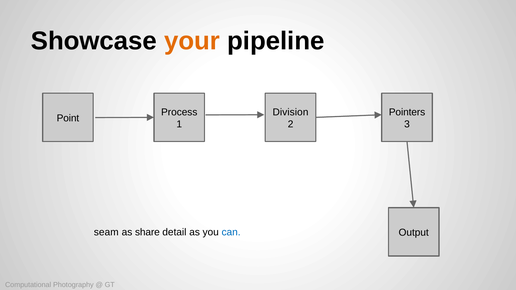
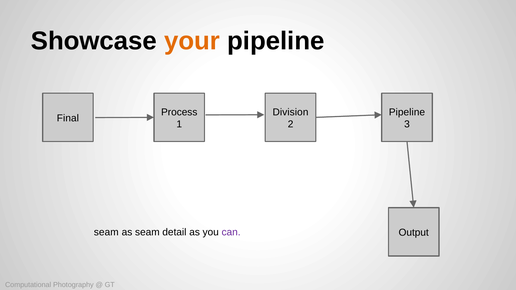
Pointers: Pointers -> Pipeline (407, 112)
Point: Point -> Final (68, 118)
as share: share -> seam (147, 232)
can colour: blue -> purple (231, 232)
